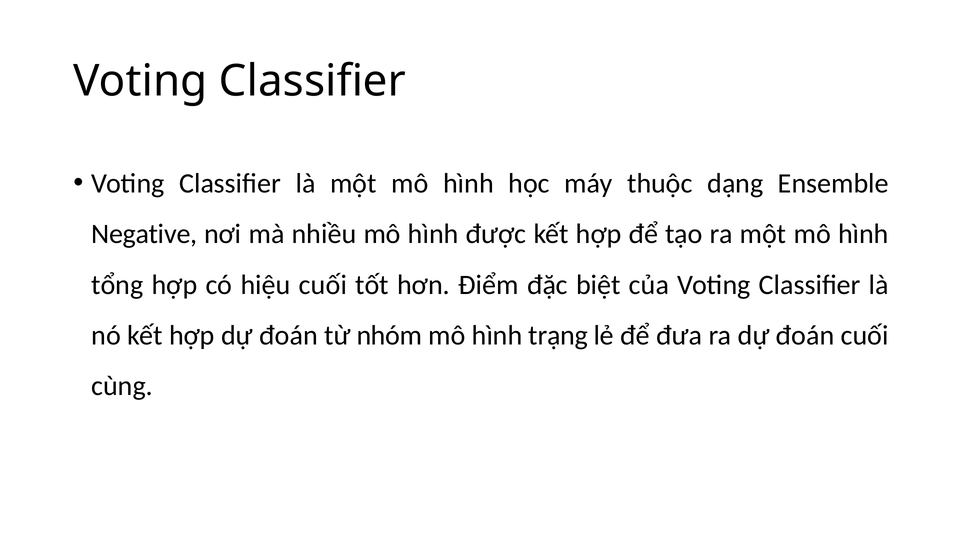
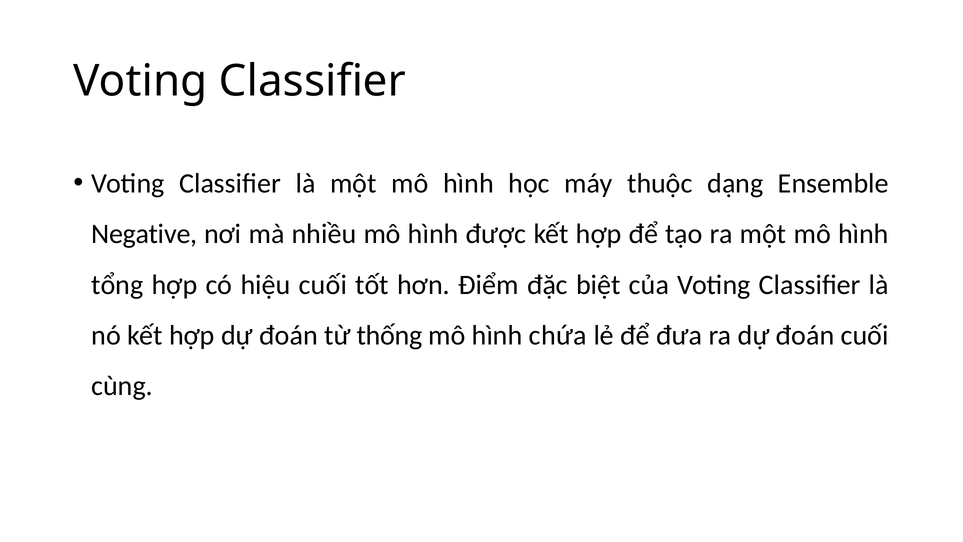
nhóm: nhóm -> thống (389, 335)
trạng: trạng -> chứa (558, 335)
